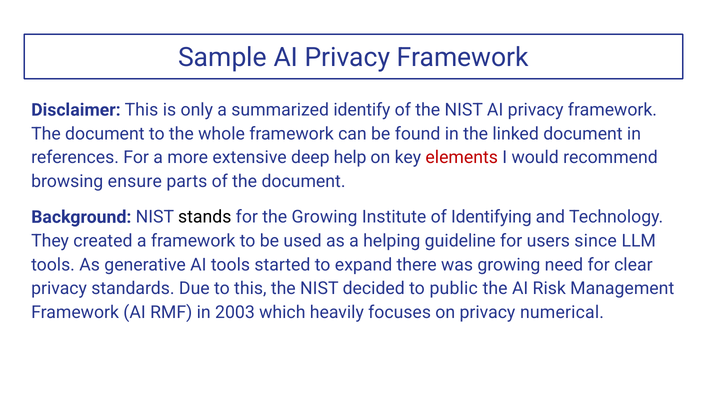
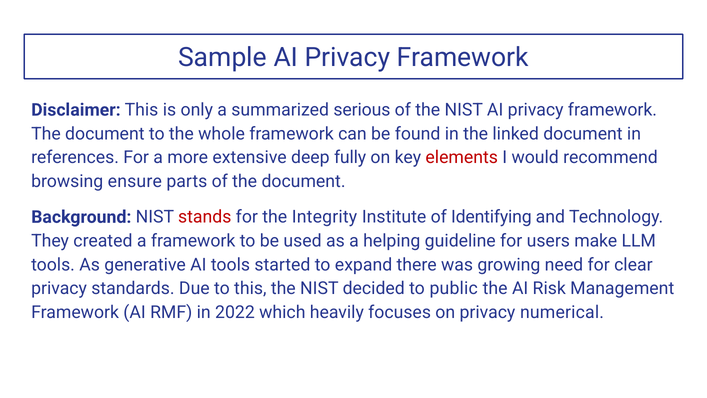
identify: identify -> serious (362, 110)
help: help -> fully (350, 157)
stands colour: black -> red (205, 217)
the Growing: Growing -> Integrity (325, 217)
since: since -> make (596, 241)
2003: 2003 -> 2022 (235, 312)
